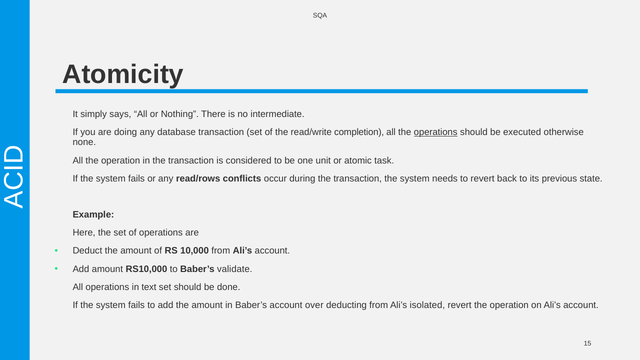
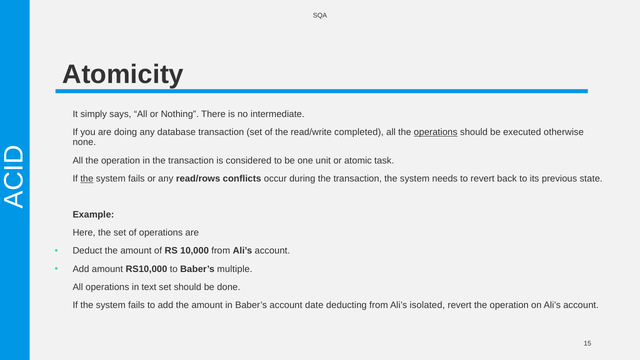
completion: completion -> completed (359, 132)
the underline: none -> present (87, 179)
validate: validate -> multiple (235, 269)
over: over -> date (314, 305)
